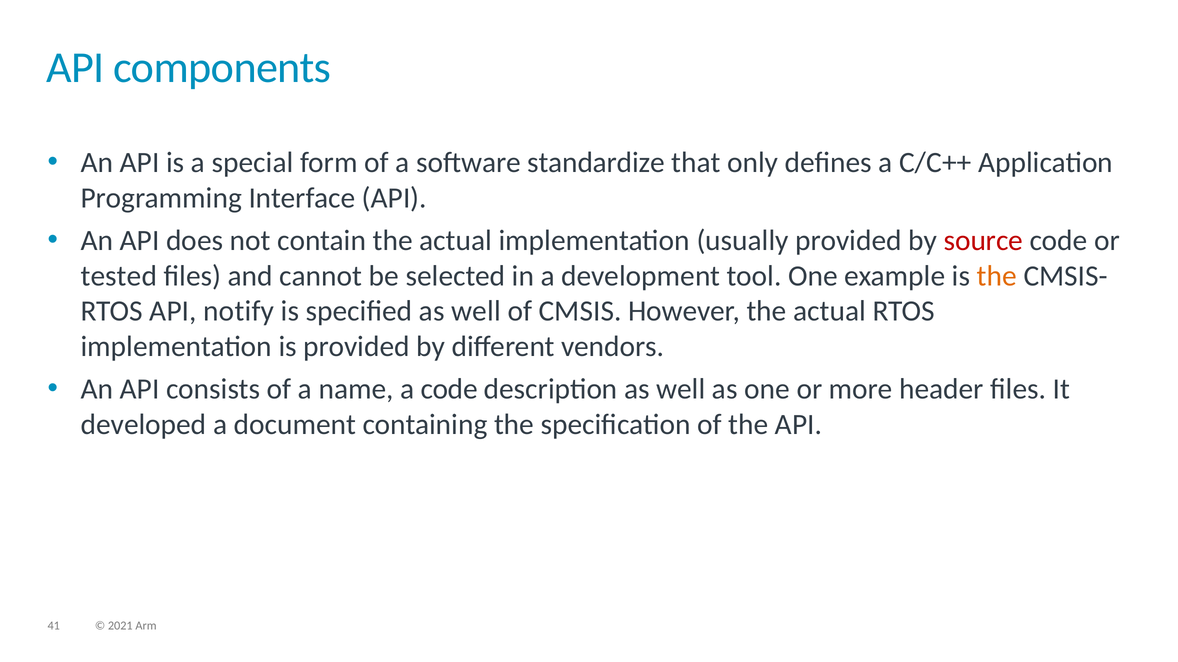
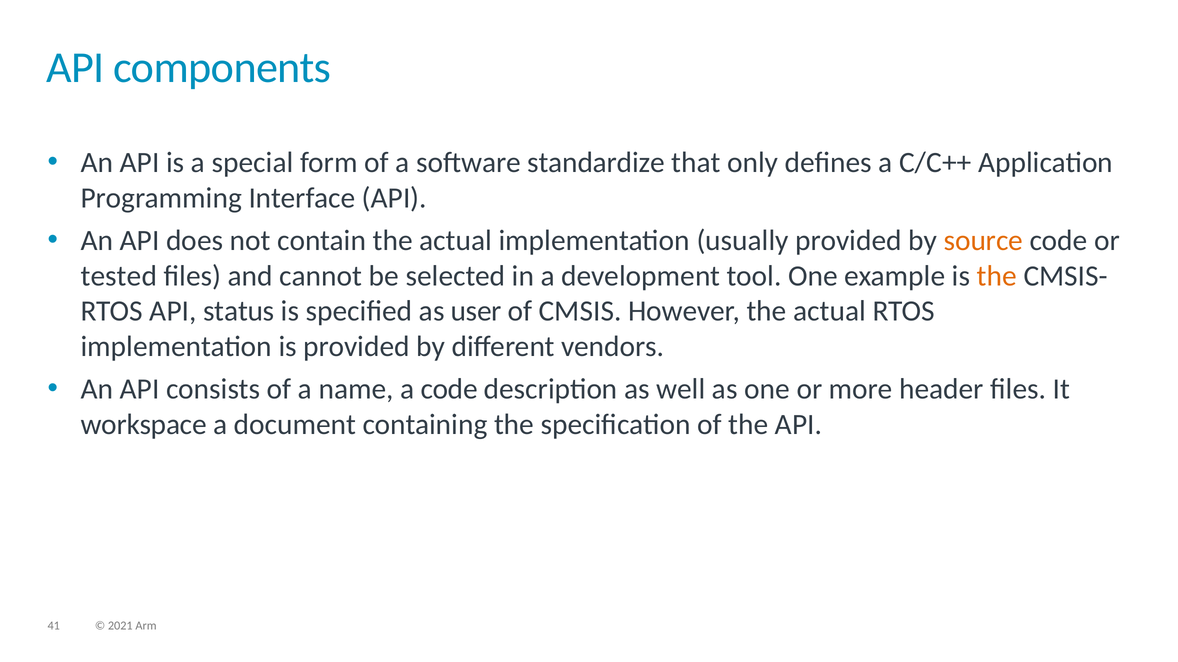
source colour: red -> orange (983, 241)
notify: notify -> status (239, 311)
specified as well: well -> user (476, 311)
developed: developed -> workspace (144, 425)
